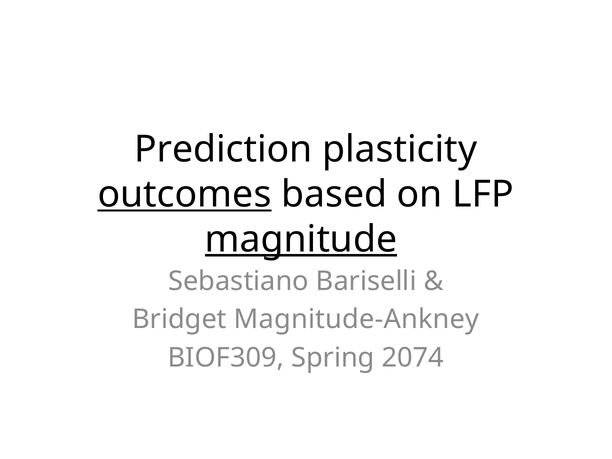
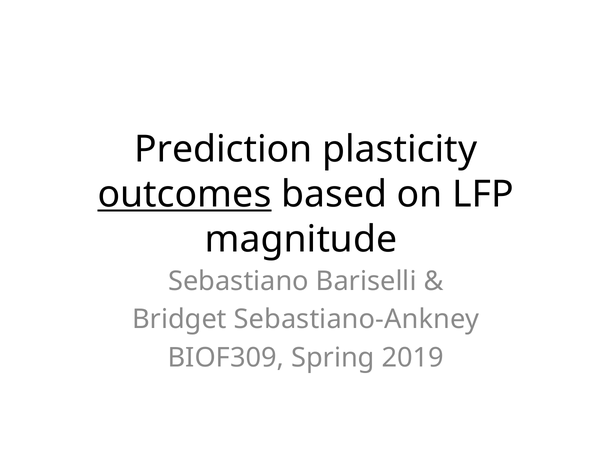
magnitude underline: present -> none (301, 239)
Magnitude-Ankney: Magnitude-Ankney -> Sebastiano-Ankney (357, 319)
2074: 2074 -> 2019 (413, 358)
